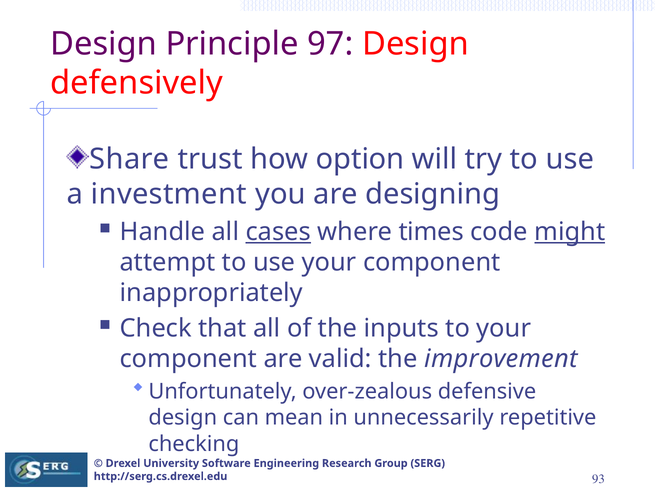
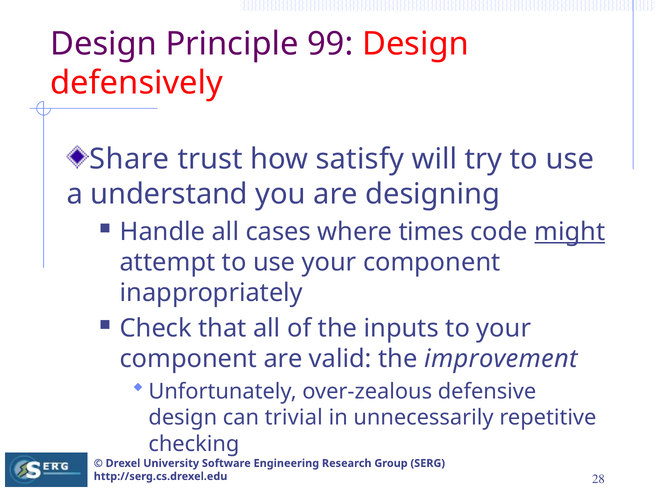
97: 97 -> 99 (330, 44)
option: option -> satisfy (360, 159)
investment: investment -> understand (169, 194)
cases underline: present -> none (278, 232)
mean: mean -> trivial (294, 418)
93: 93 -> 28 (598, 479)
